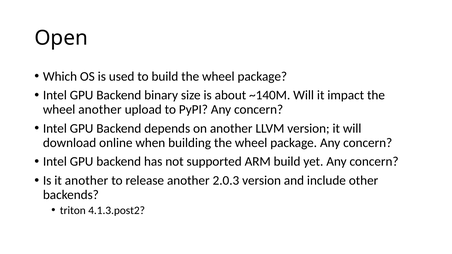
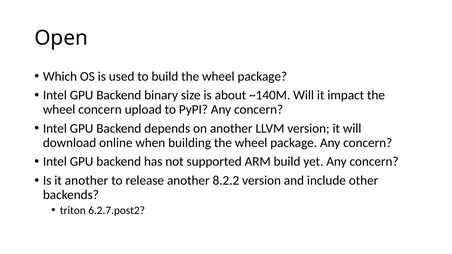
wheel another: another -> concern (100, 110)
2.0.3: 2.0.3 -> 8.2.2 (226, 181)
4.1.3.post2: 4.1.3.post2 -> 6.2.7.post2 (117, 211)
